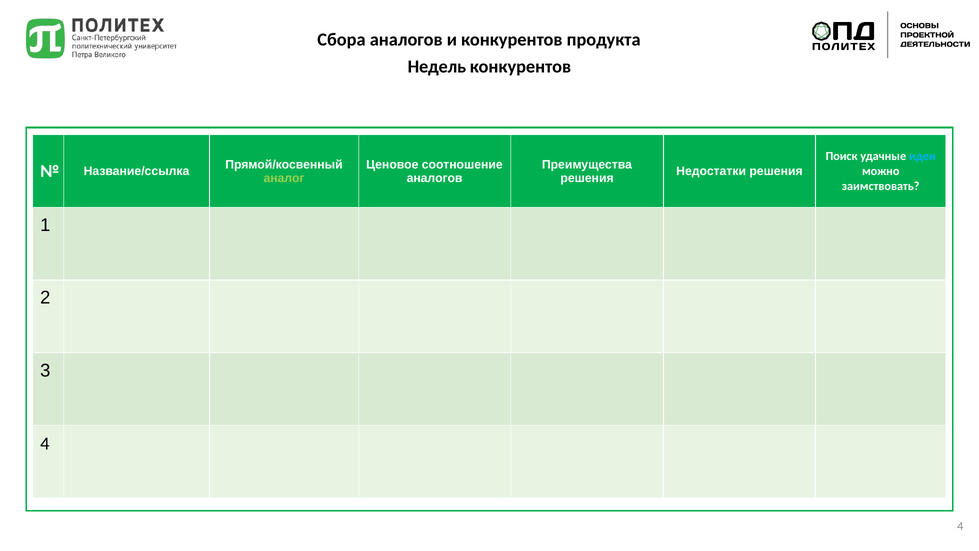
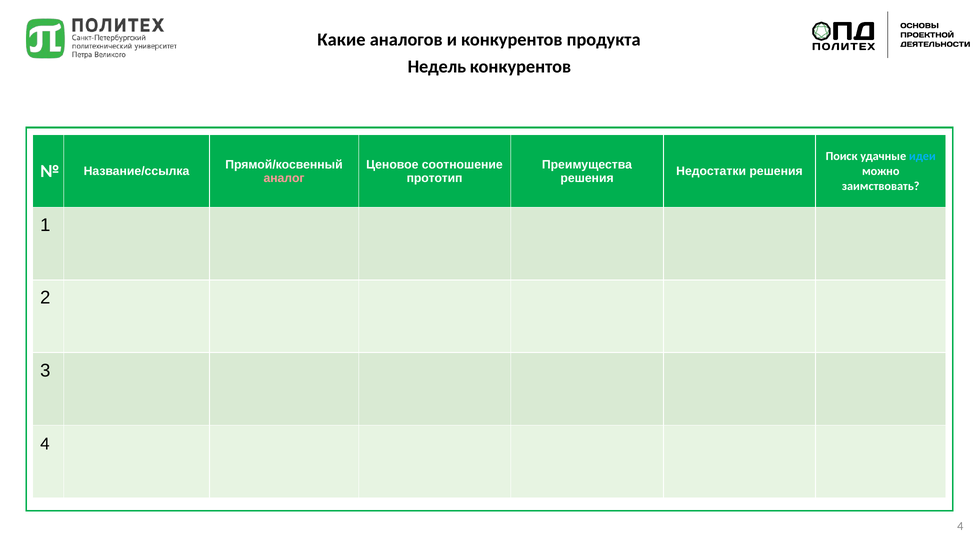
Сбора: Сбора -> Какие (341, 40)
аналог colour: light green -> pink (284, 178)
аналогов: аналогов -> прототип (435, 178)
